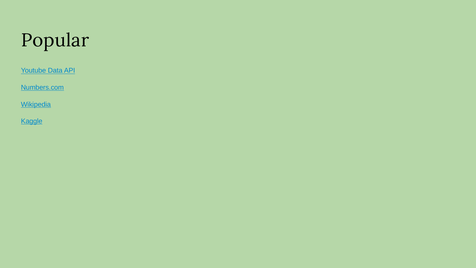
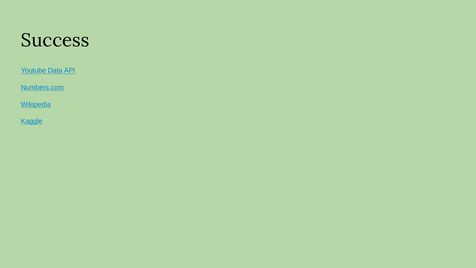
Popular: Popular -> Success (55, 40)
